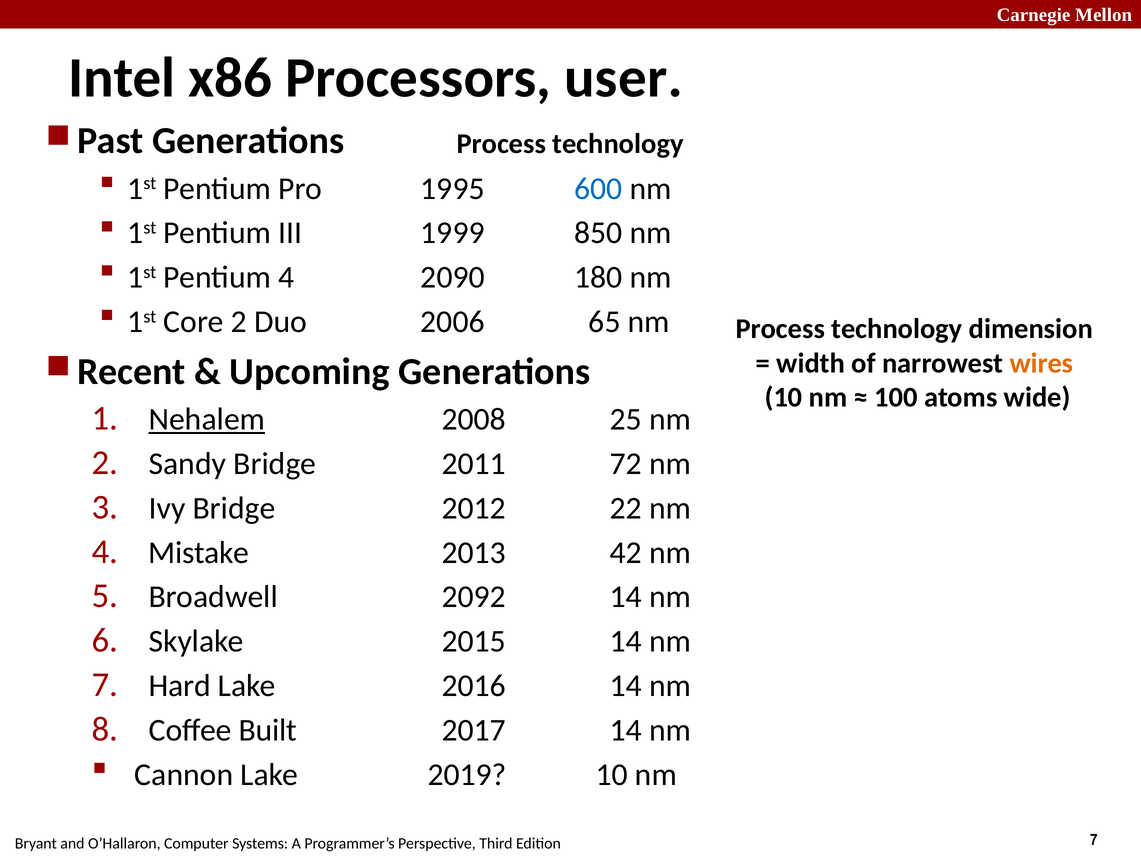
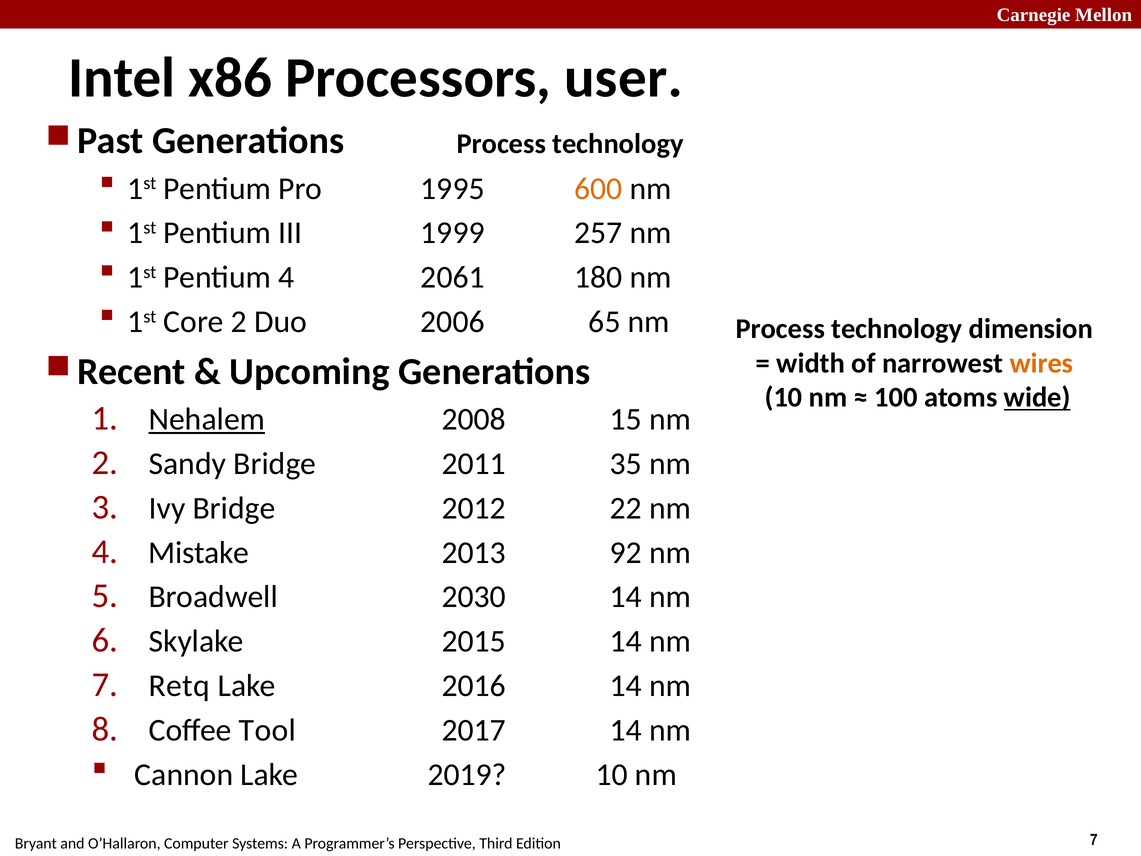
600 colour: blue -> orange (598, 188)
850: 850 -> 257 (598, 233)
2090: 2090 -> 2061 (453, 277)
wide underline: none -> present (1037, 397)
25: 25 -> 15 (626, 419)
72: 72 -> 35 (626, 464)
42: 42 -> 92 (626, 552)
2092: 2092 -> 2030 (474, 597)
Hard: Hard -> Retq (179, 686)
Built: Built -> Tool (267, 730)
